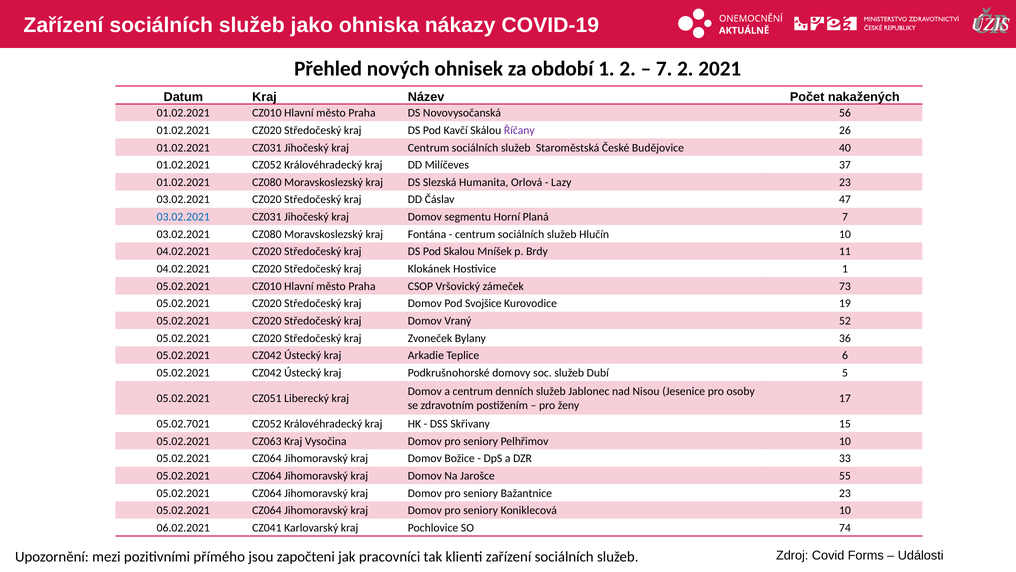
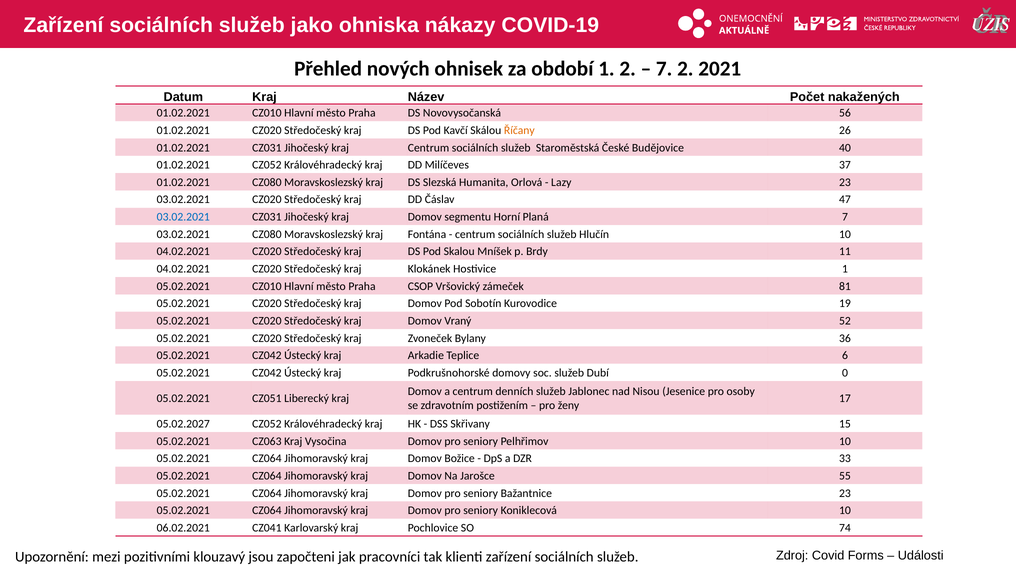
Říčany colour: purple -> orange (519, 130)
73: 73 -> 81 (845, 286)
Svojšice: Svojšice -> Sobotín (483, 303)
5: 5 -> 0 (845, 373)
05.02.7021: 05.02.7021 -> 05.02.2027 (183, 424)
přímého: přímého -> klouzavý (219, 556)
